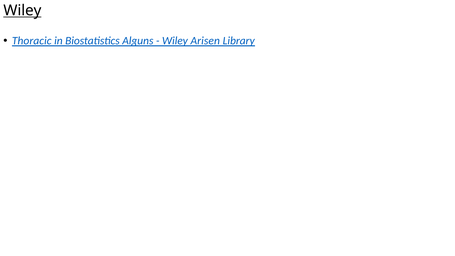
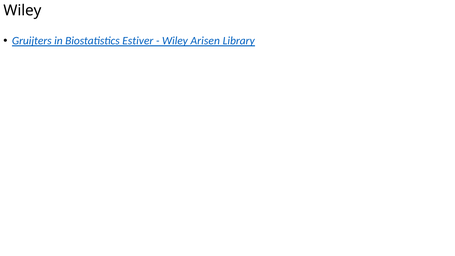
Wiley underline: present -> none (22, 10)
Thoracic: Thoracic -> Gruijters (32, 41)
Alguns: Alguns -> Estiver (138, 41)
